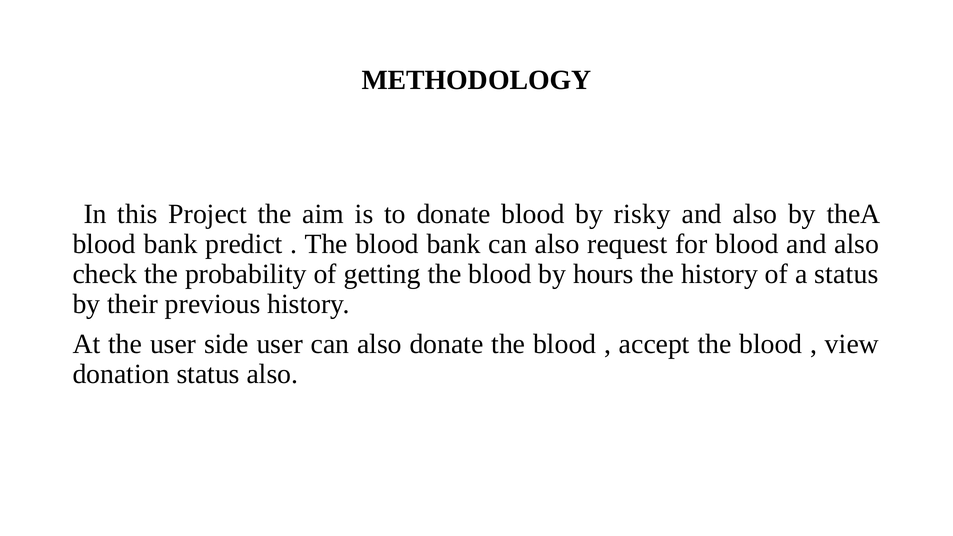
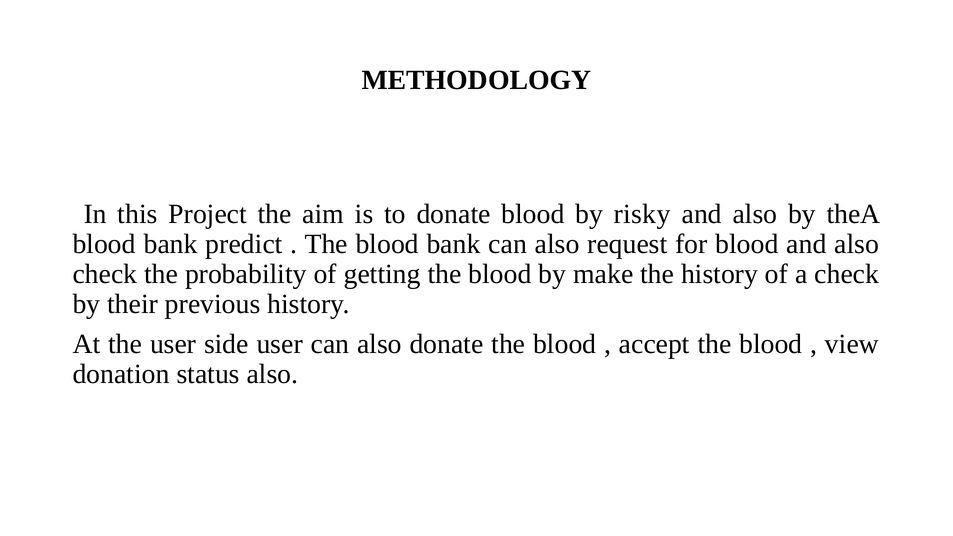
hours: hours -> make (603, 274)
a status: status -> check (847, 274)
